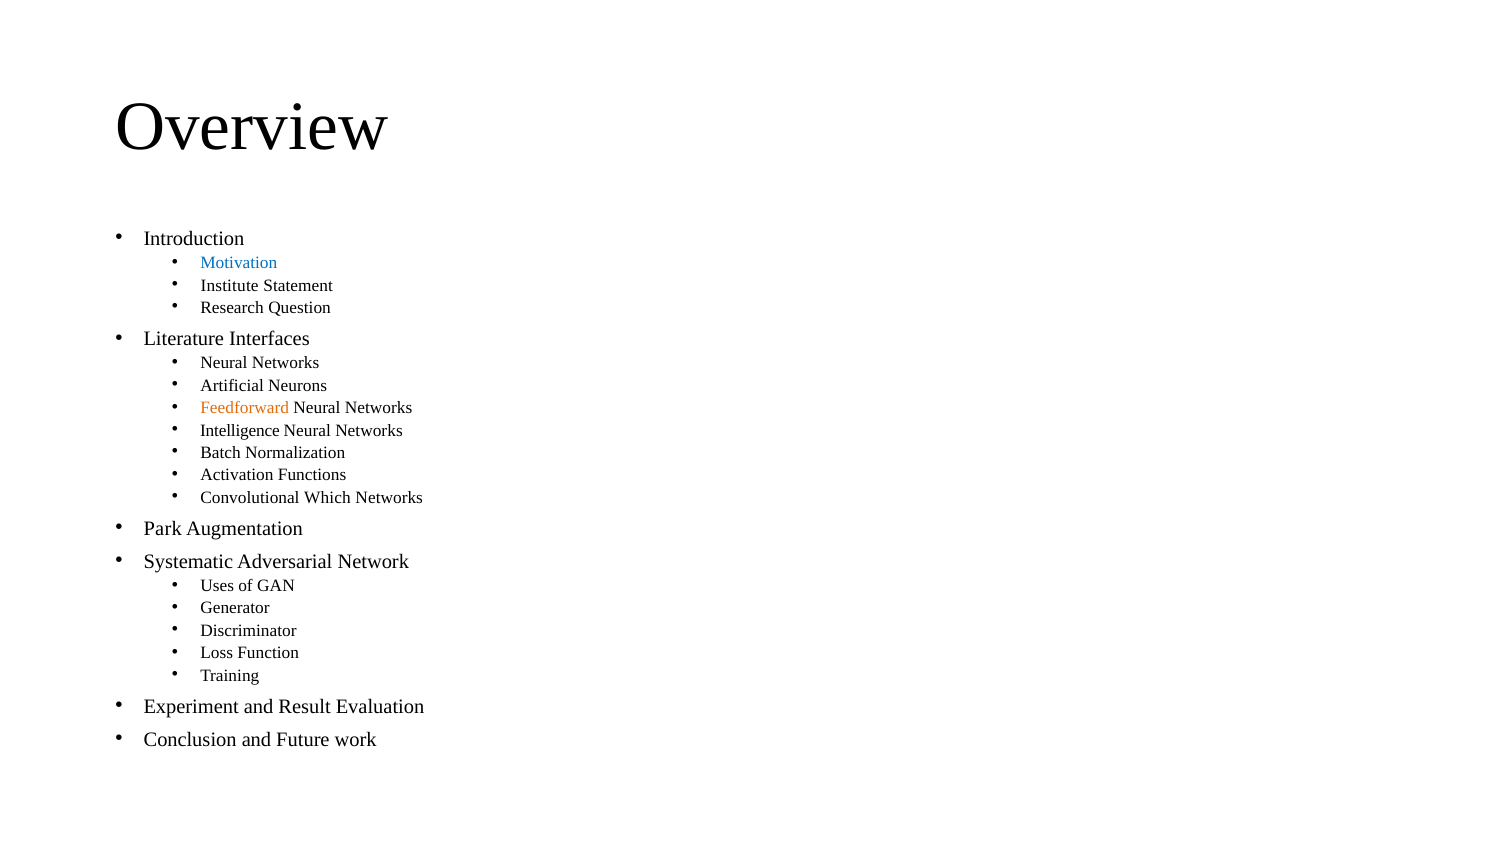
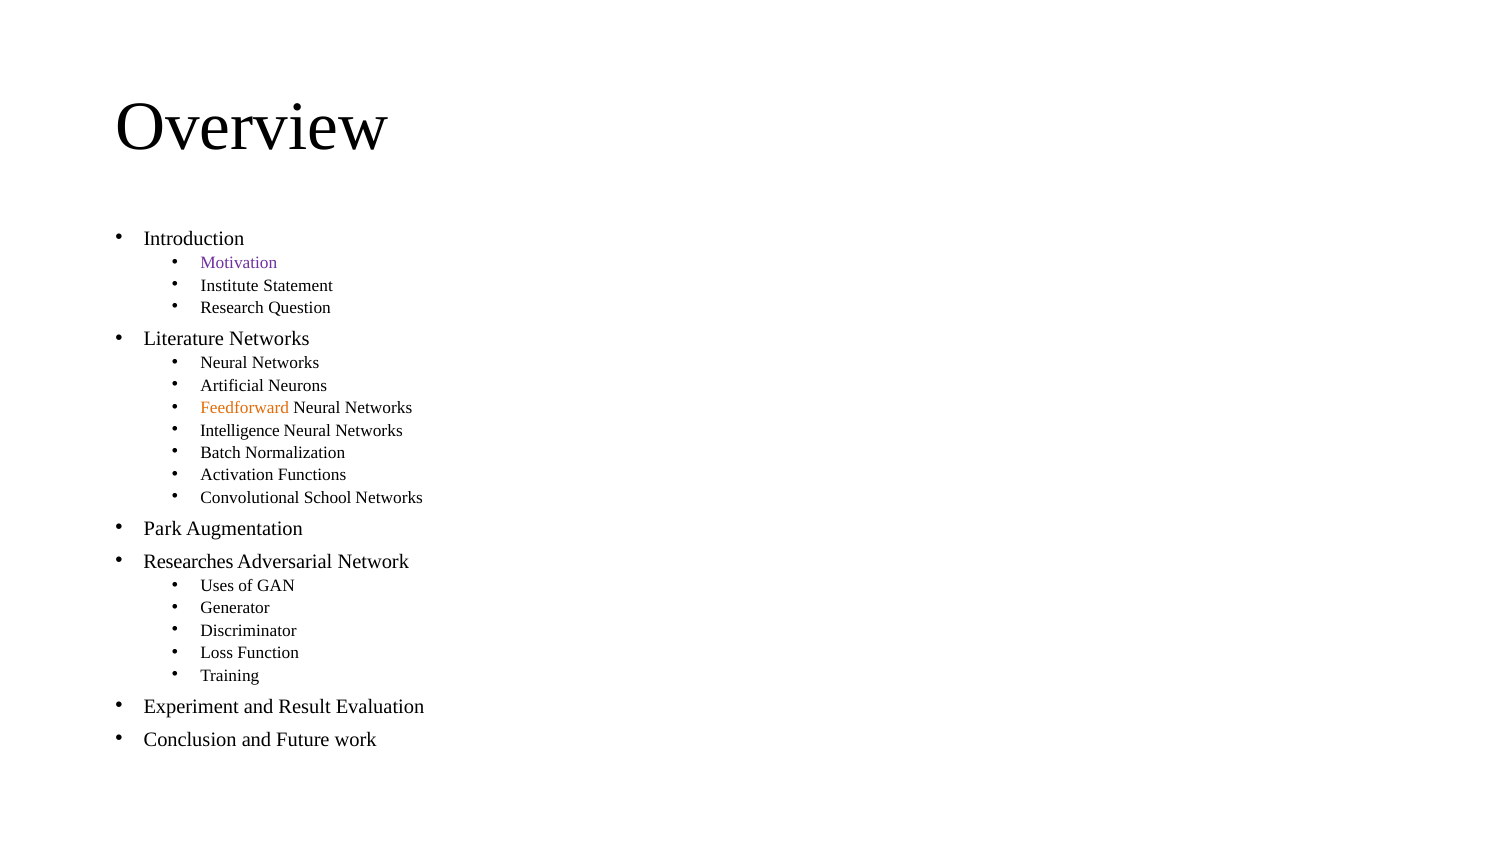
Motivation colour: blue -> purple (239, 263)
Literature Interfaces: Interfaces -> Networks (269, 339)
Which: Which -> School (328, 498)
Systematic: Systematic -> Researches (188, 562)
